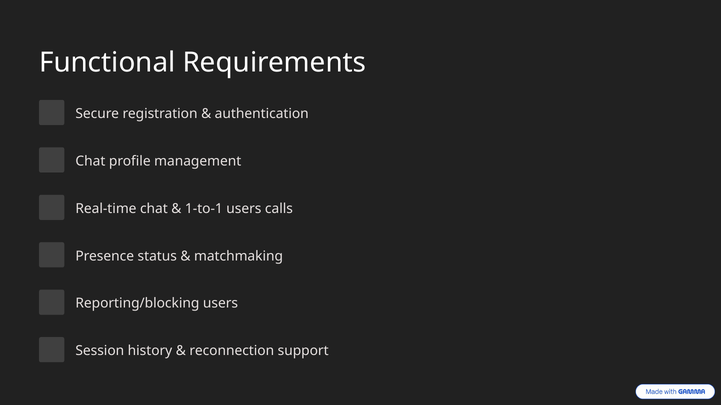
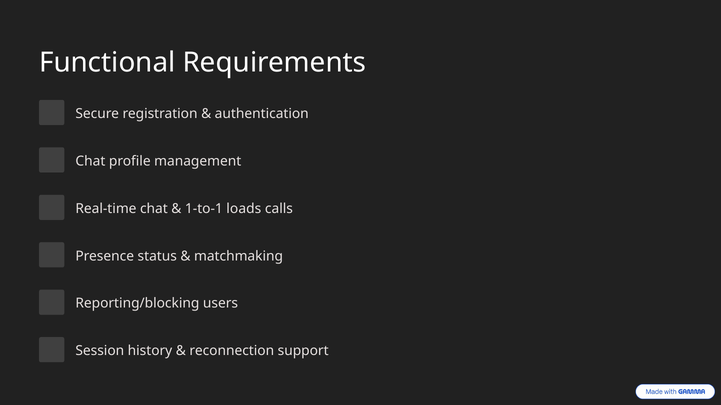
1-to-1 users: users -> loads (244, 209)
